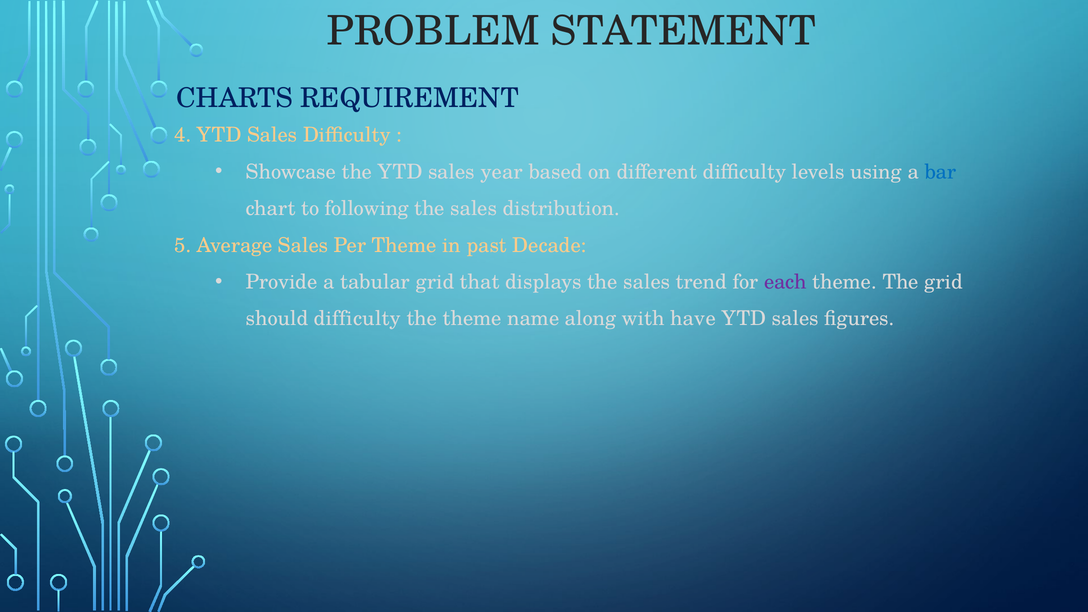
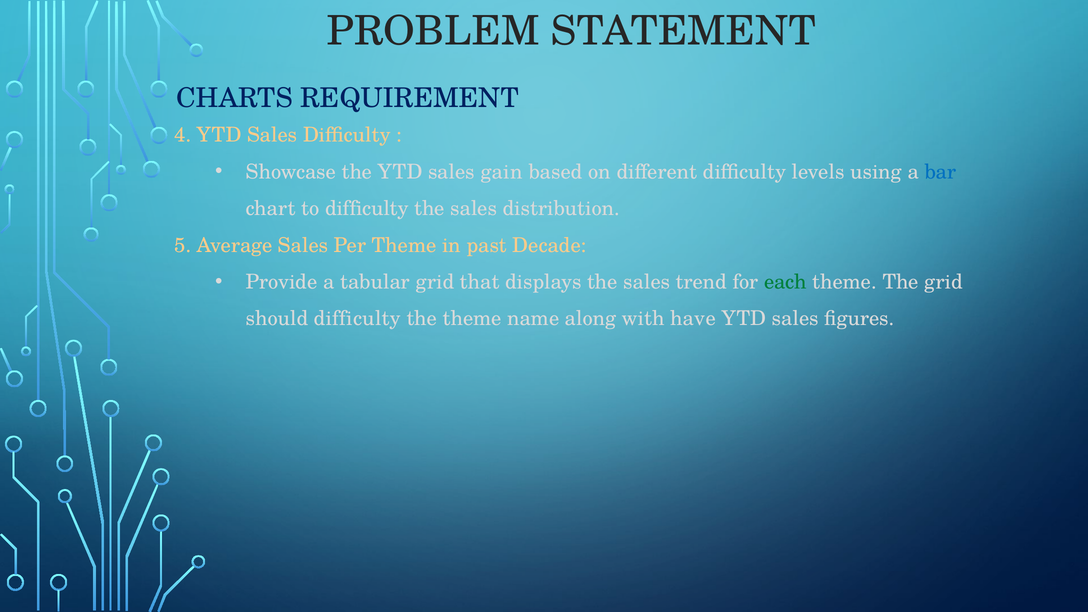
year: year -> gain (502, 172)
to following: following -> difficulty (367, 209)
each colour: purple -> green (785, 282)
